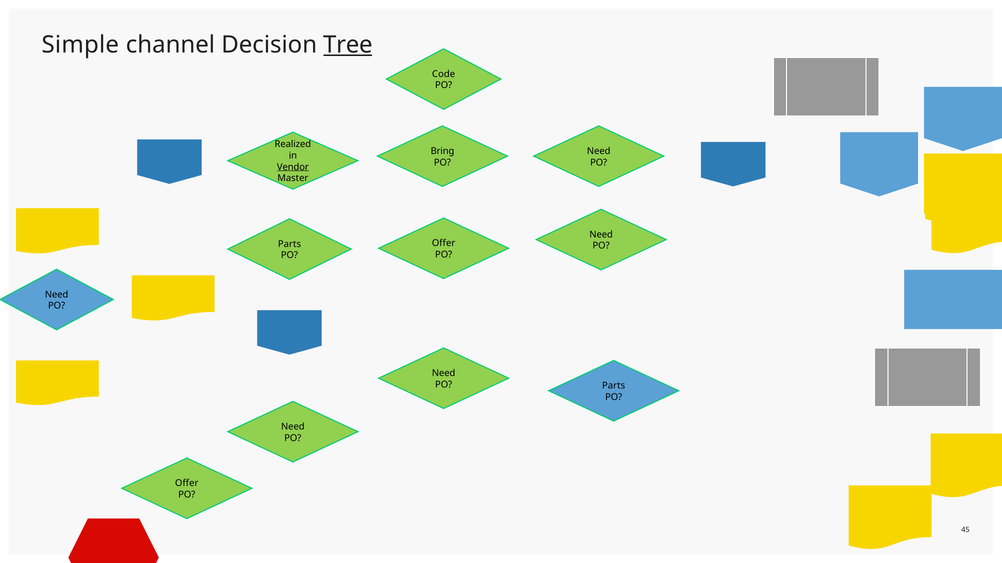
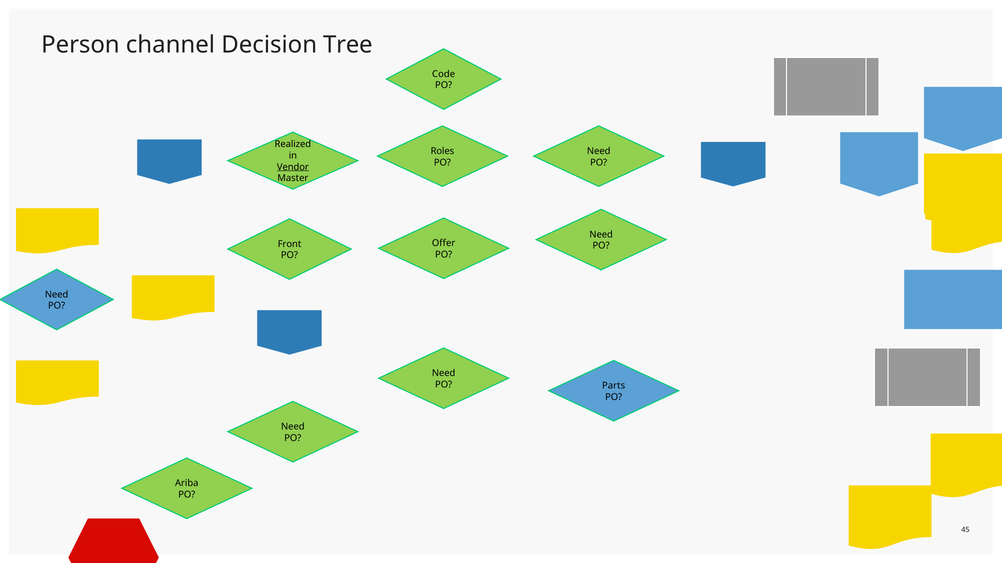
Simple: Simple -> Person (80, 45)
Tree underline: present -> none (348, 45)
Bring: Bring -> Roles (442, 151)
Parts: Parts -> Front (290, 244)
Offer: Offer -> Ariba (187, 484)
